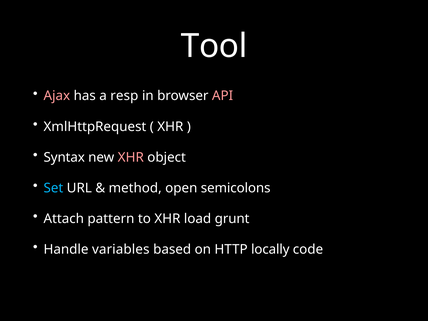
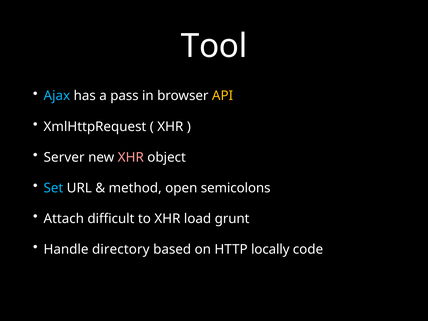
Ajax colour: pink -> light blue (57, 96)
resp: resp -> pass (124, 96)
API colour: pink -> yellow (223, 96)
Syntax: Syntax -> Server (64, 157)
pattern: pattern -> difficult (111, 219)
variables: variables -> directory (121, 249)
